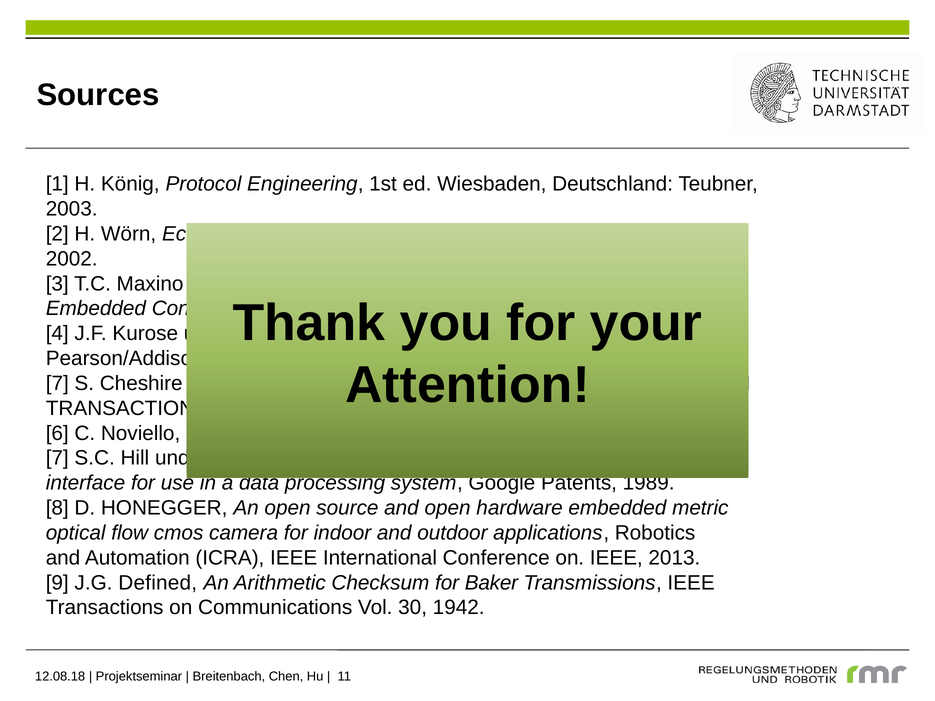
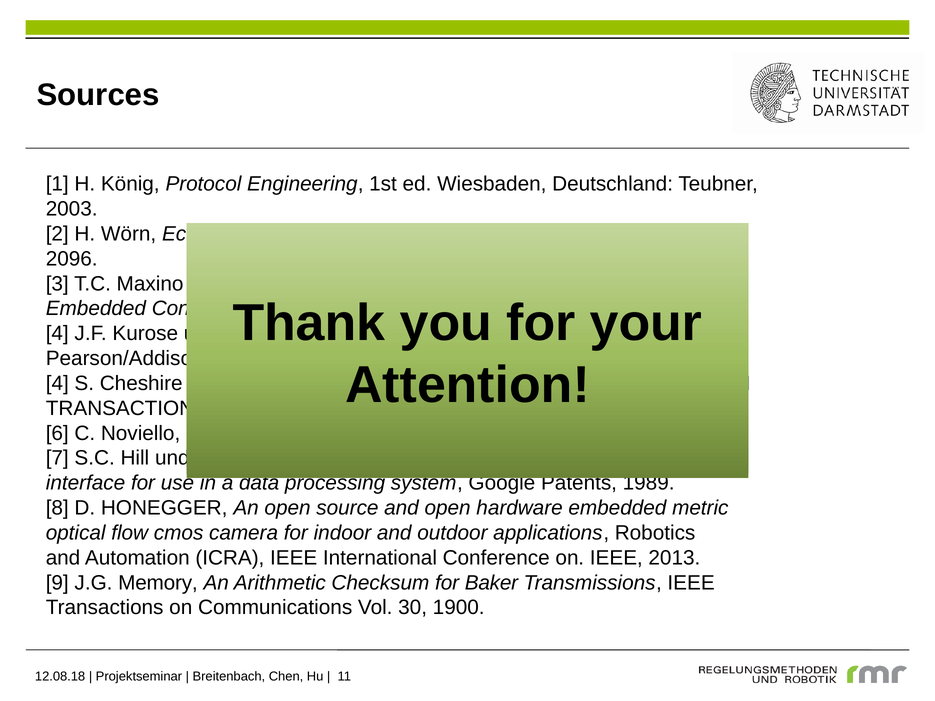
2002: 2002 -> 2096 (72, 259)
7: 7 -> 4 (57, 383)
Defined: Defined -> Memory (158, 583)
1942: 1942 -> 1900 (459, 608)
